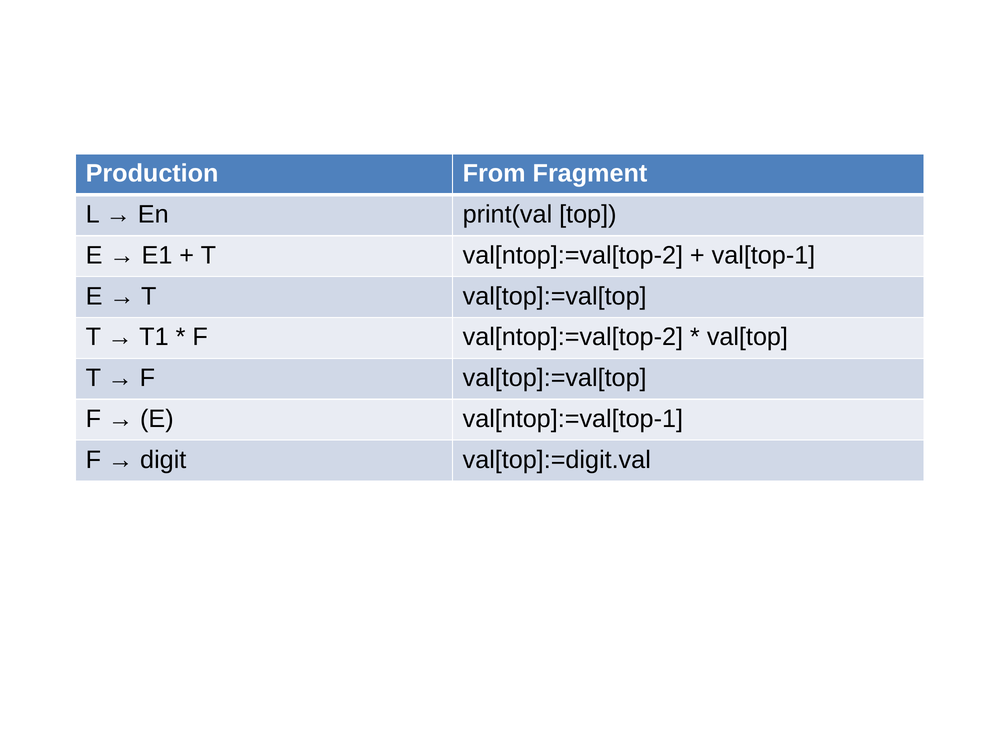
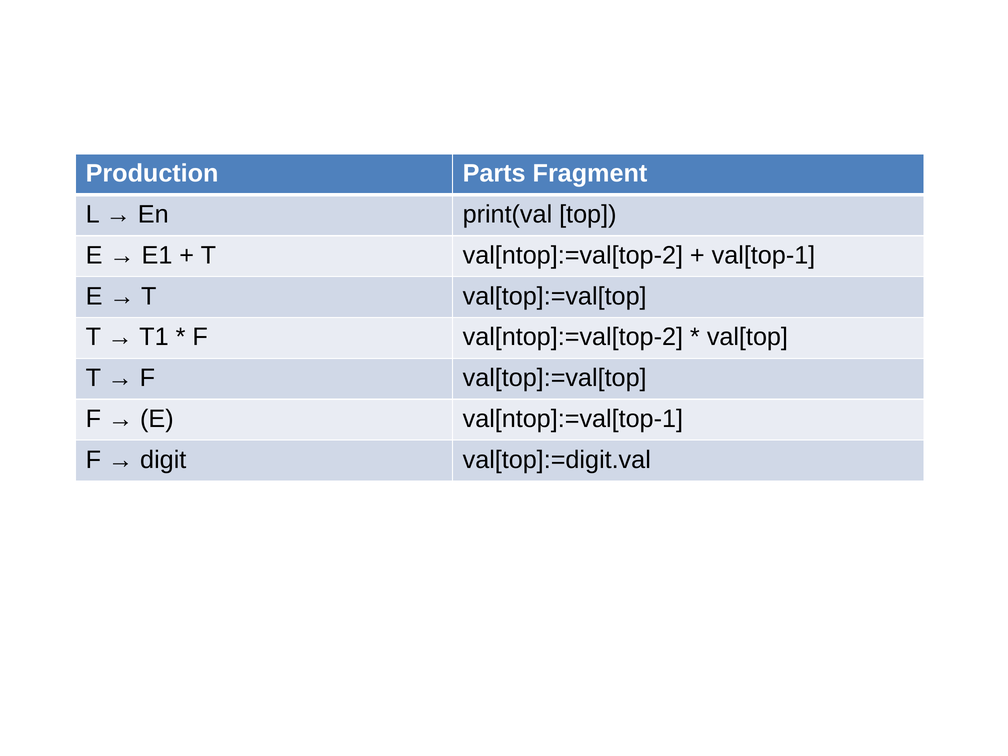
From: From -> Parts (494, 174)
